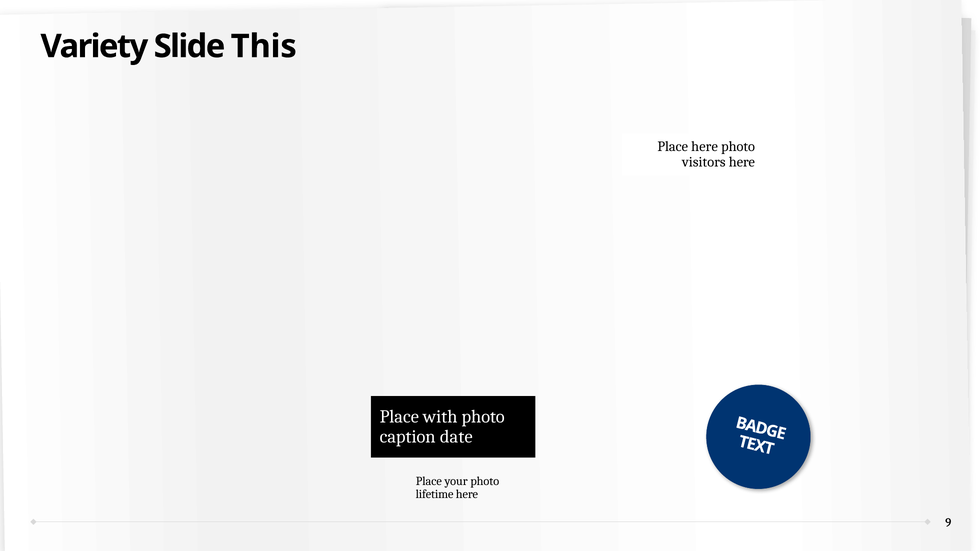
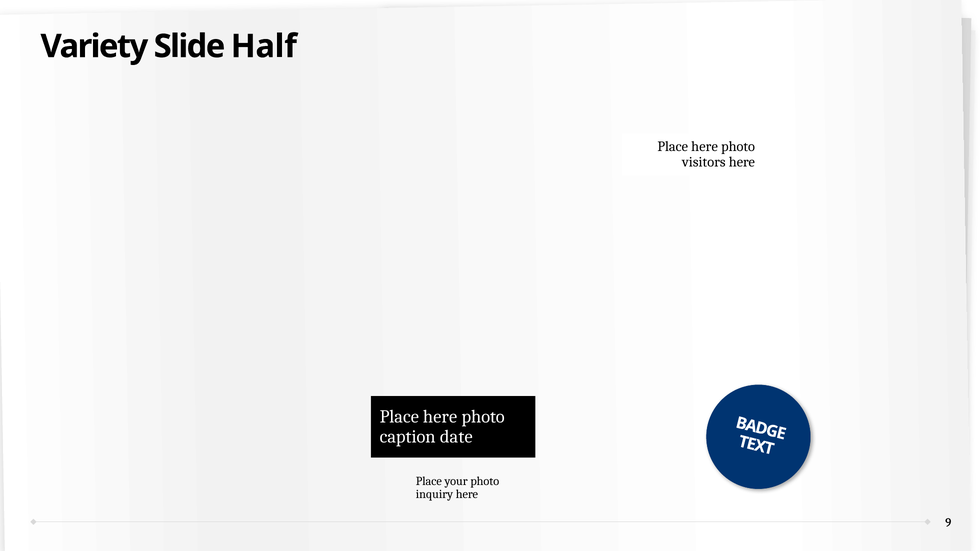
This: This -> Half (264, 46)
with: with -> here (440, 417)
lifetime: lifetime -> inquiry (434, 494)
